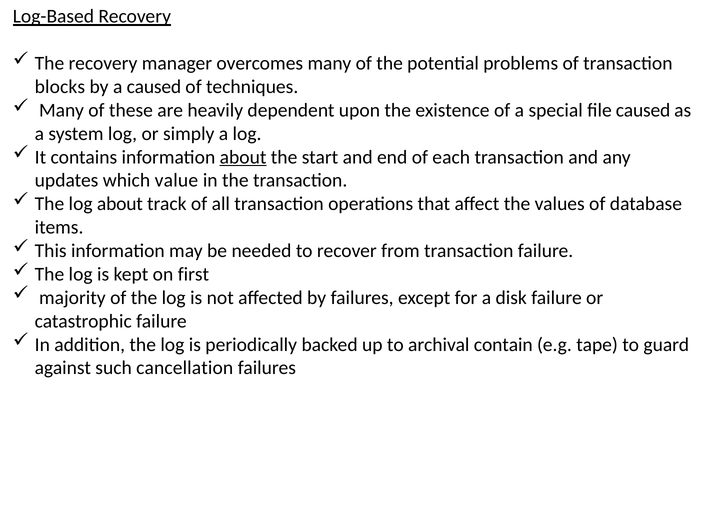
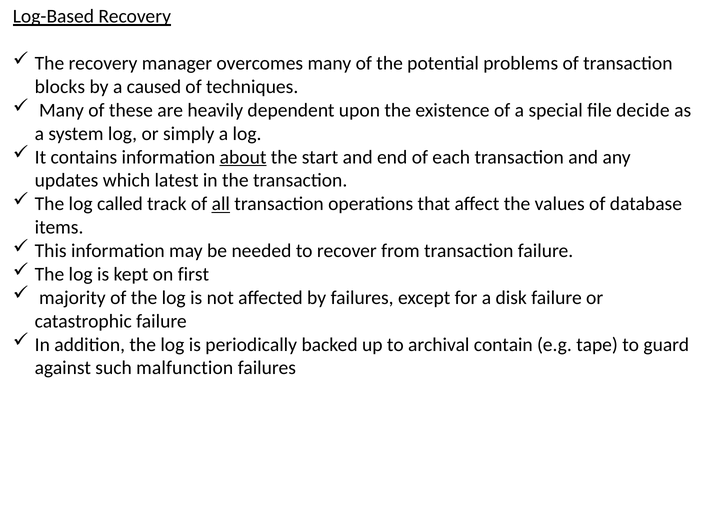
file caused: caused -> decide (643, 110)
value: value -> latest (177, 181)
log about: about -> called (120, 204)
all underline: none -> present (221, 204)
cancellation: cancellation -> malfunction (185, 368)
